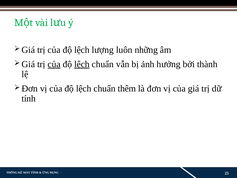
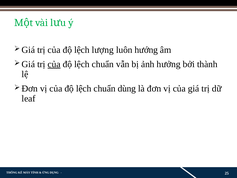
những: những -> hướng (146, 50)
lệch underline: present -> none (82, 64)
thêm: thêm -> dùng (127, 88)
tính: tính -> leaf (29, 98)
